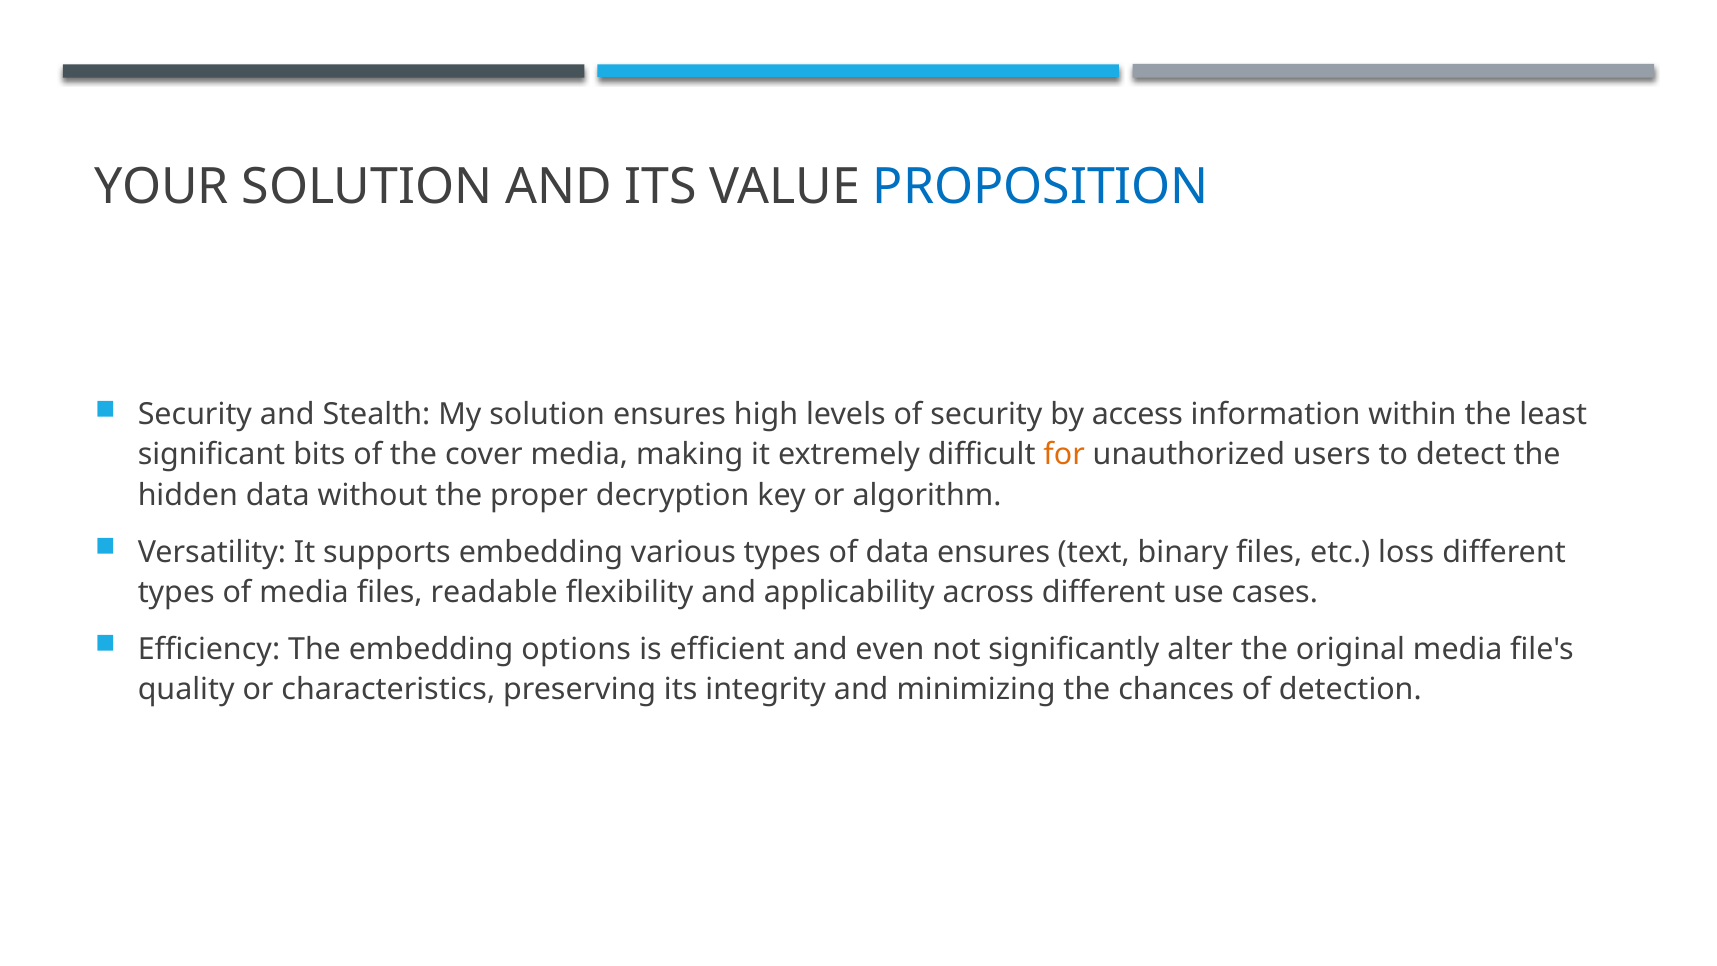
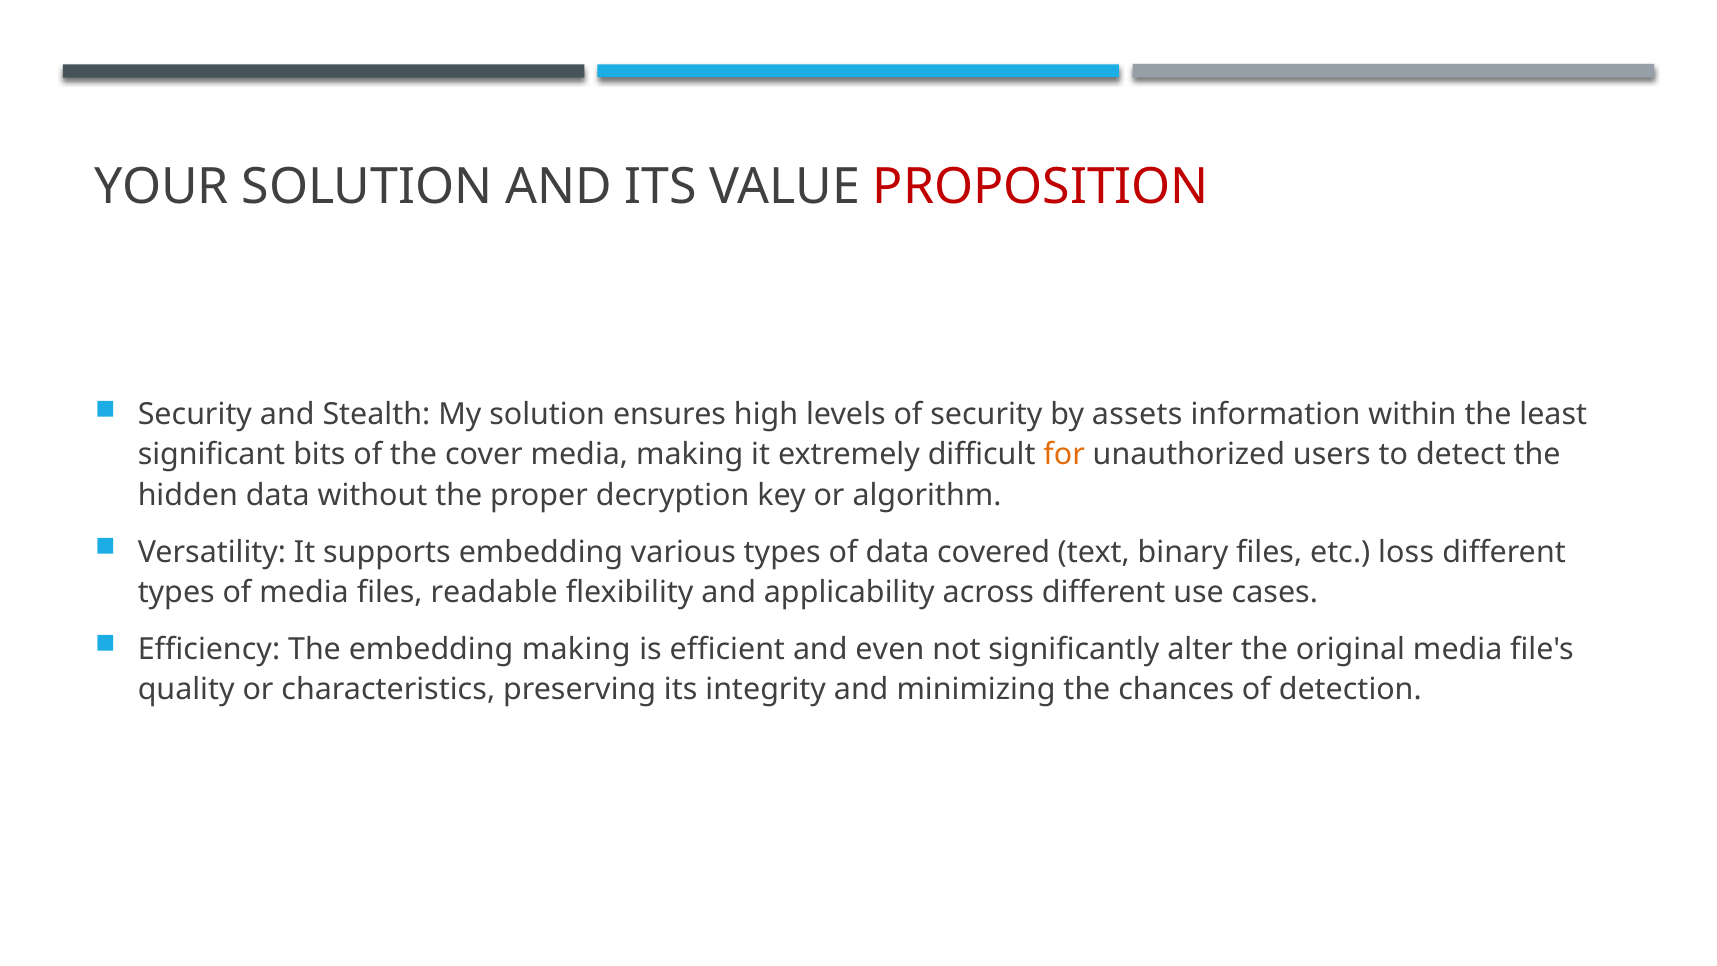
PROPOSITION colour: blue -> red (1041, 187)
access: access -> assets (1137, 415)
data ensures: ensures -> covered (994, 552)
embedding options: options -> making (576, 649)
